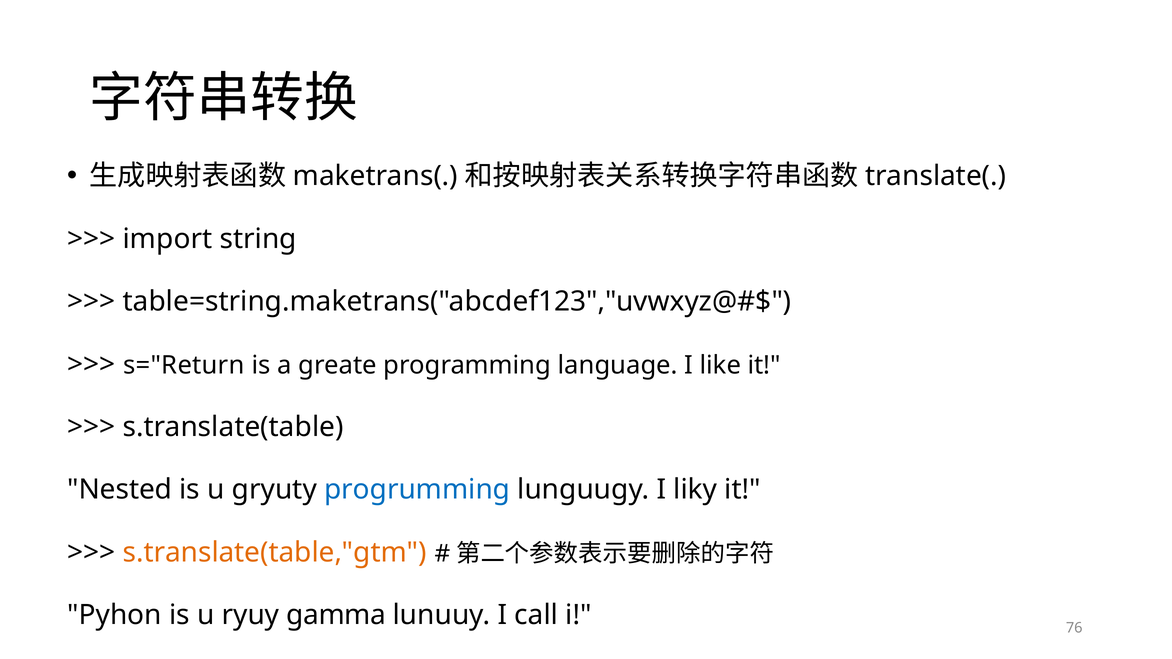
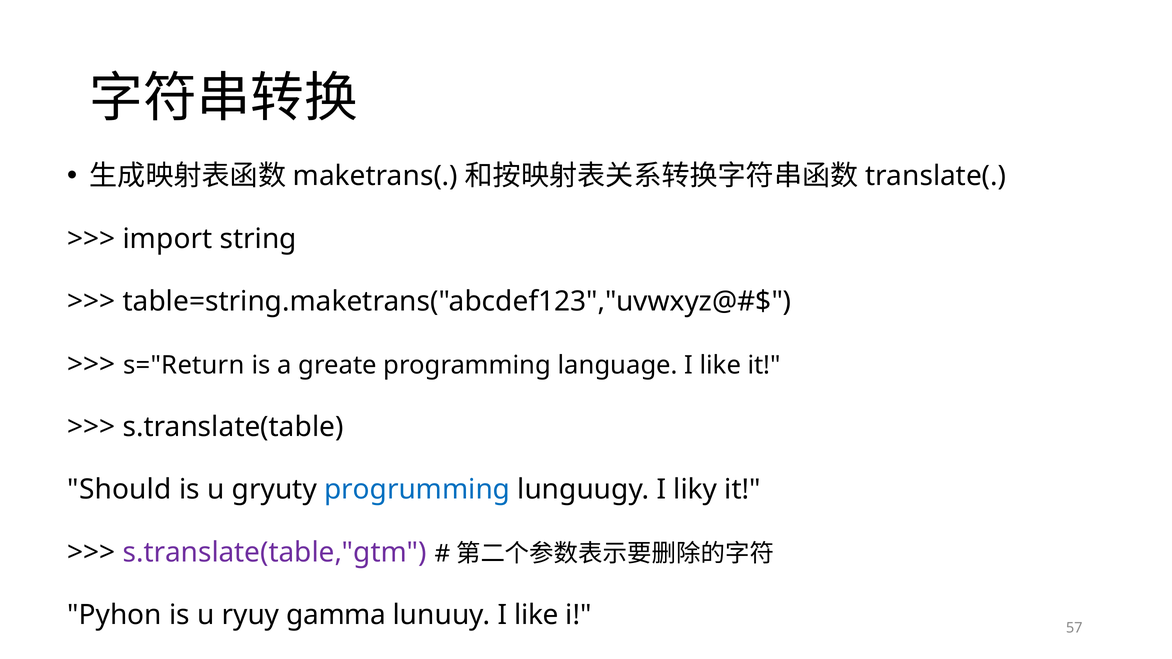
Nested: Nested -> Should (120, 490)
s.translate(table,"gtm colour: orange -> purple (275, 553)
lunuuy I call: call -> like (536, 615)
76: 76 -> 57 (1074, 628)
